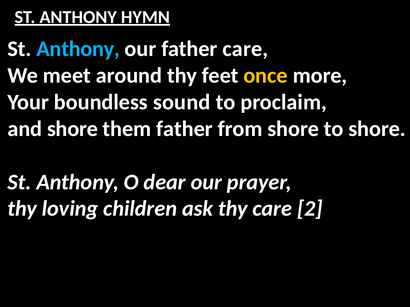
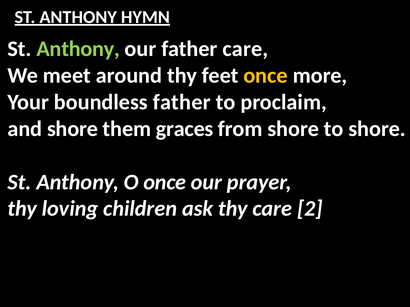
Anthony colour: light blue -> light green (78, 49)
boundless sound: sound -> father (182, 102)
them father: father -> graces (185, 129)
O dear: dear -> once (165, 182)
